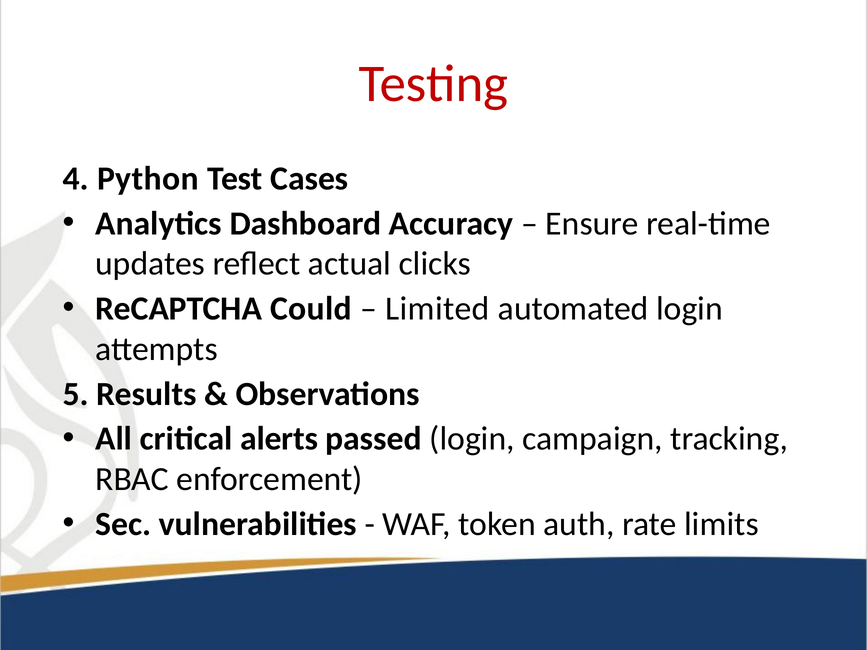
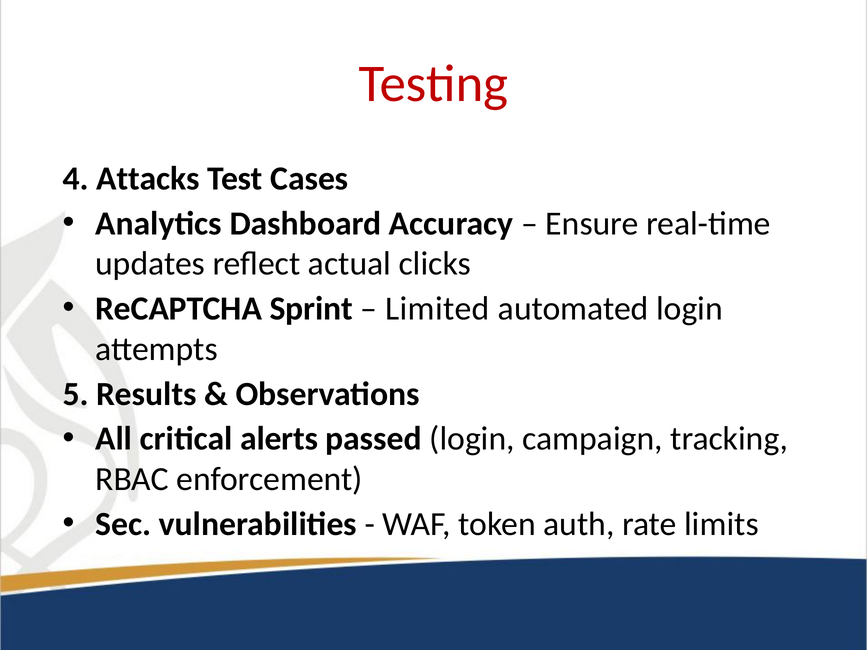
Python: Python -> Attacks (148, 179)
Could: Could -> Sprint (311, 309)
